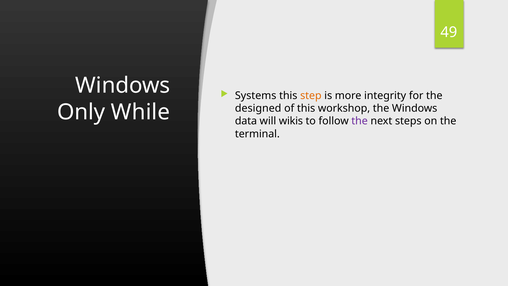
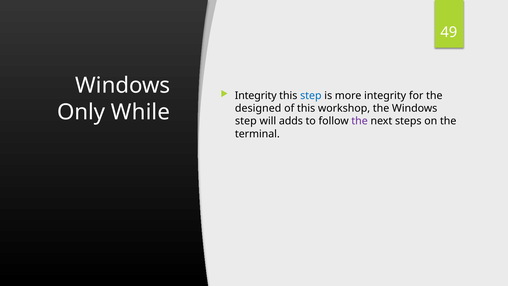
Systems: Systems -> Integrity (256, 96)
step colour: orange -> blue (311, 96)
data: data -> step (246, 121)
wikis: wikis -> adds (291, 121)
